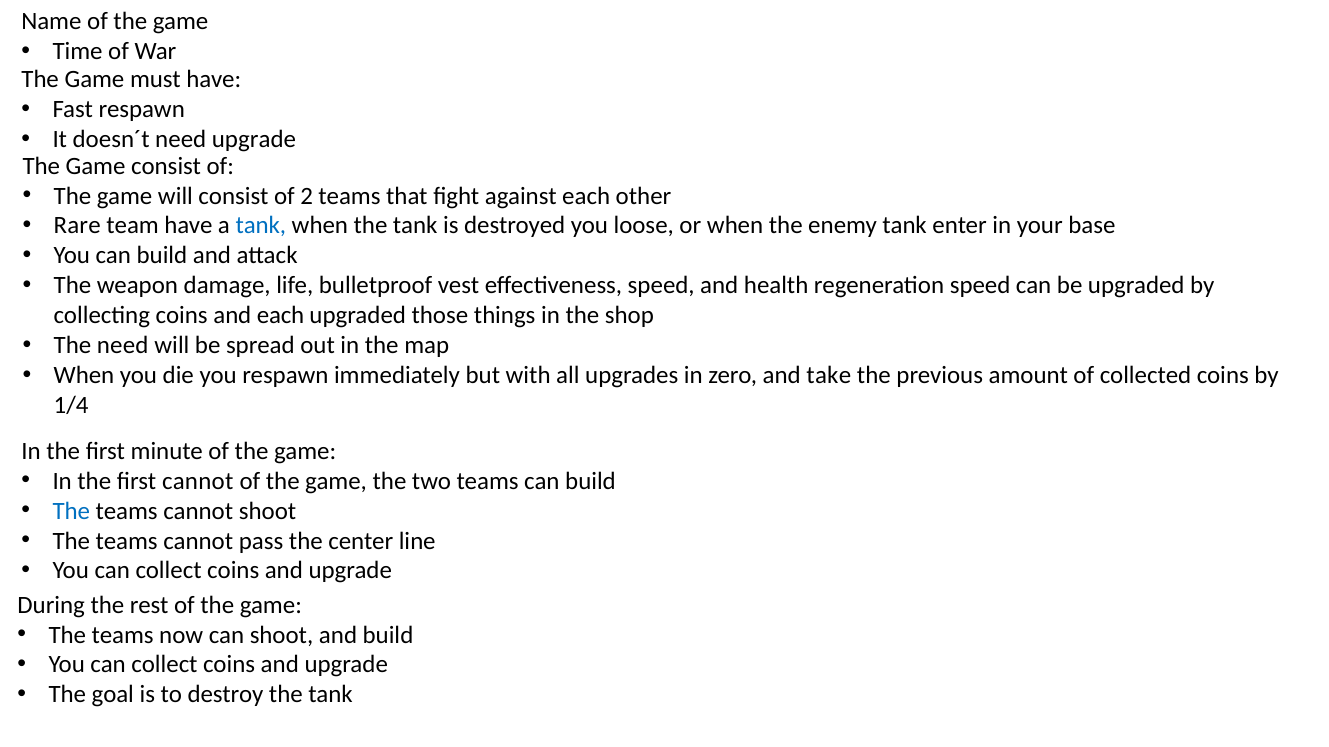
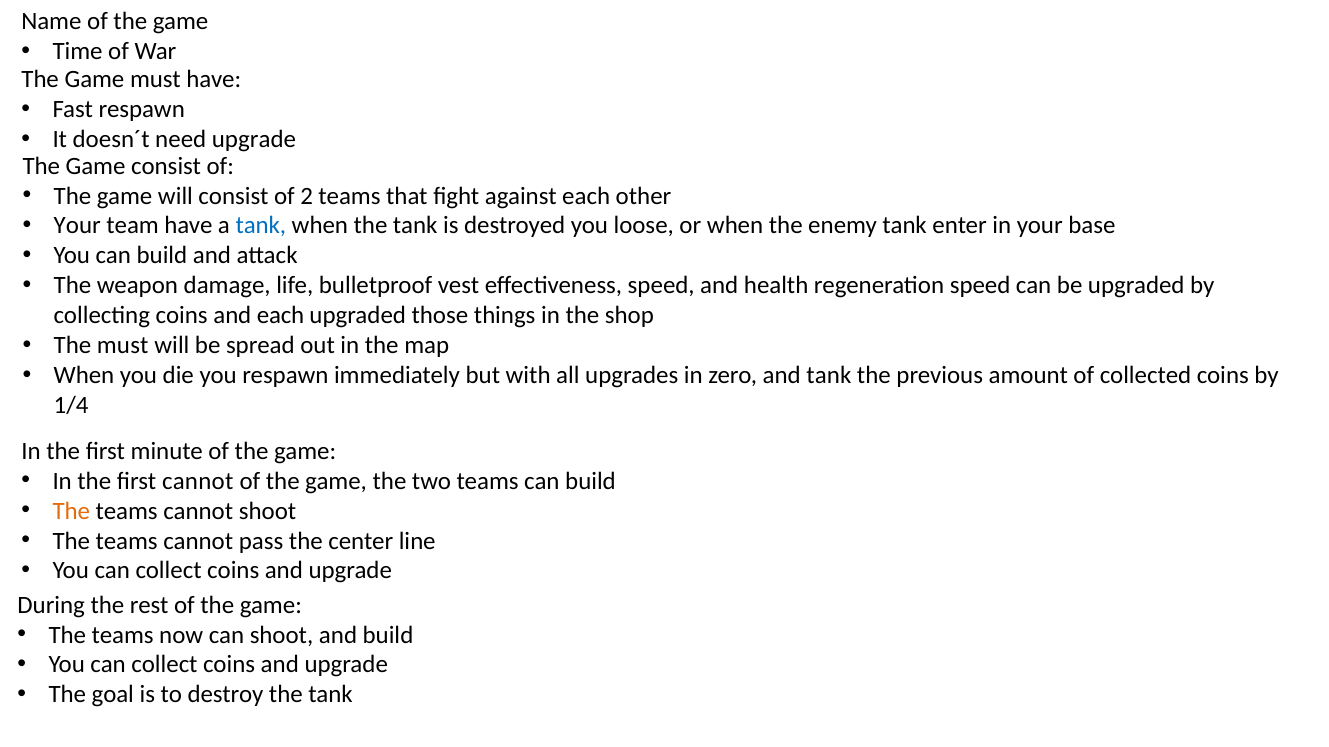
Rare: Rare -> Your (77, 226)
The need: need -> must (123, 346)
and take: take -> tank (829, 375)
The colour: blue -> orange (71, 511)
